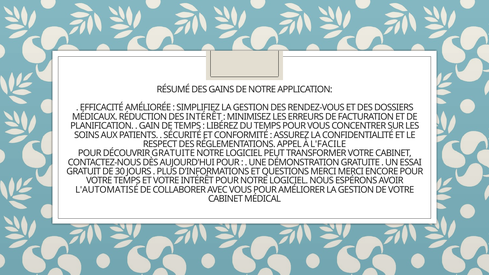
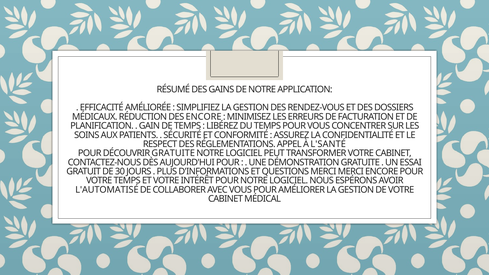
DES INTÉRÊT: INTÉRÊT -> ENCORE (204, 117)
L'FACILE: L'FACILE -> L'SANTÉ (328, 144)
